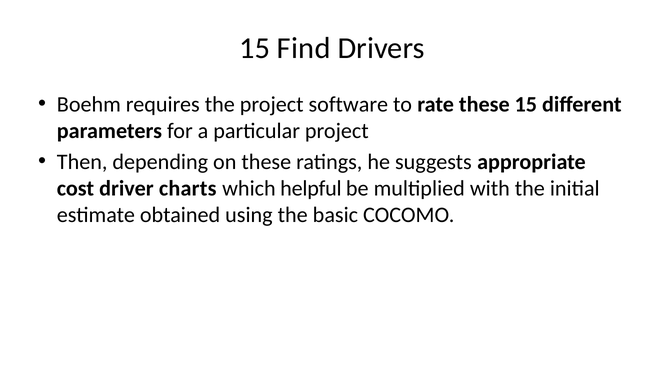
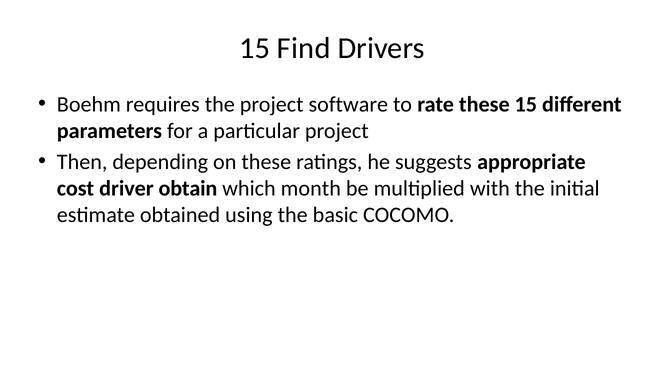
charts: charts -> obtain (188, 189)
helpful: helpful -> month (311, 189)
